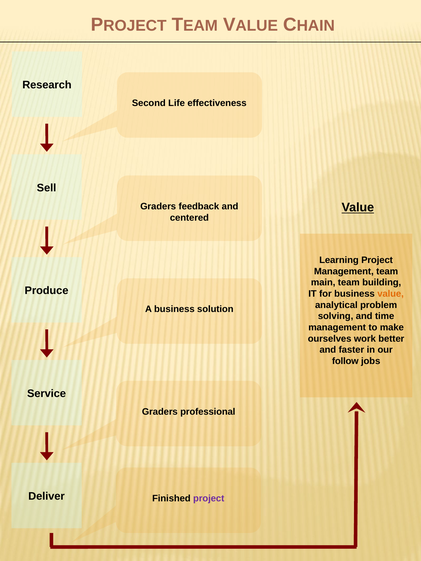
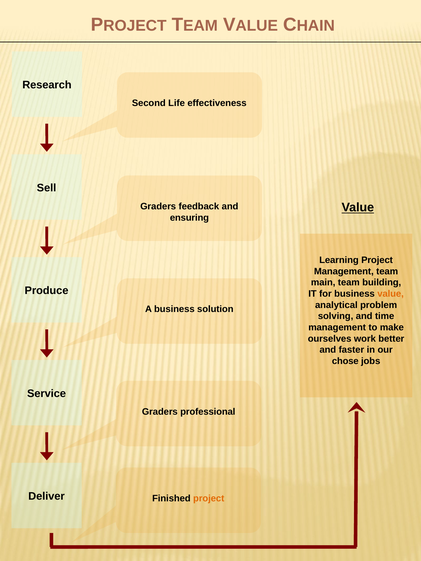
centered: centered -> ensuring (189, 218)
follow: follow -> chose (345, 361)
project colour: purple -> orange (209, 499)
